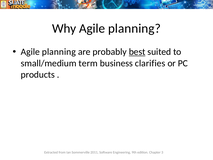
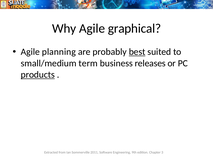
Why Agile planning: planning -> graphical (135, 28)
clarifies: clarifies -> releases (150, 63)
products underline: none -> present (38, 75)
